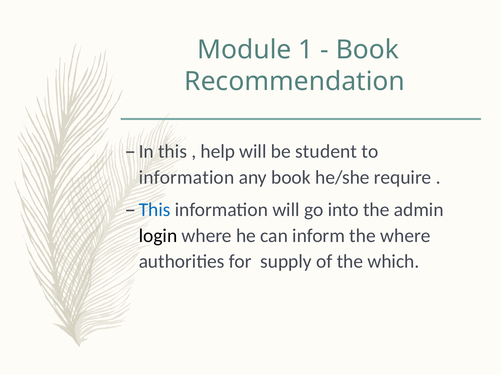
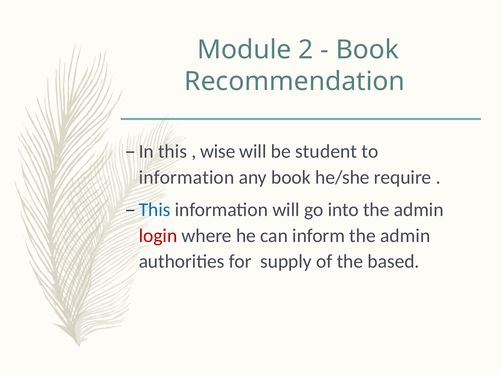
1: 1 -> 2 (306, 50)
help: help -> wise (218, 152)
login colour: black -> red (158, 236)
inform the where: where -> admin (405, 236)
which: which -> based (393, 262)
